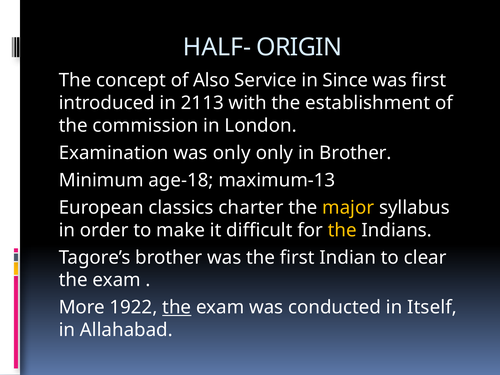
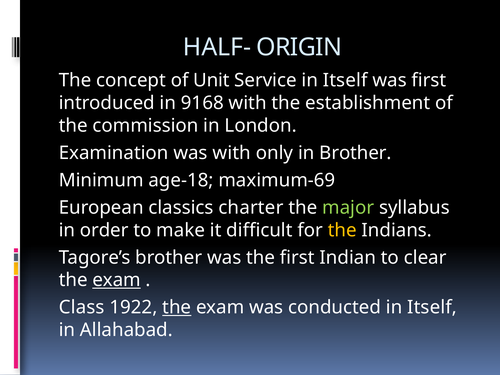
Also: Also -> Unit (211, 80)
Service in Since: Since -> Itself (345, 80)
2113: 2113 -> 9168 (202, 103)
was only: only -> with (232, 153)
maximum-13: maximum-13 -> maximum-69 (277, 180)
major colour: yellow -> light green (348, 208)
exam underline: none -> present (117, 280)
More: More -> Class (82, 307)
